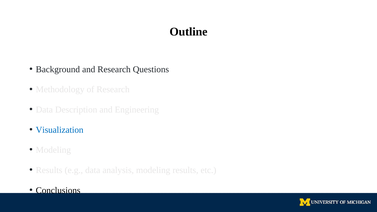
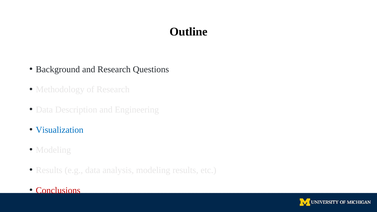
Conclusions colour: black -> red (58, 190)
